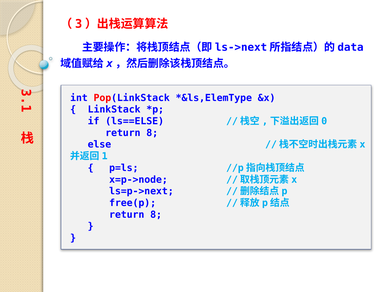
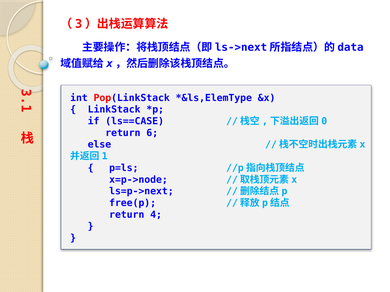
ls==ELSE: ls==ELSE -> ls==CASE (135, 121)
8: 8 -> 6 (152, 133)
8: 8 -> 4 (156, 215)
